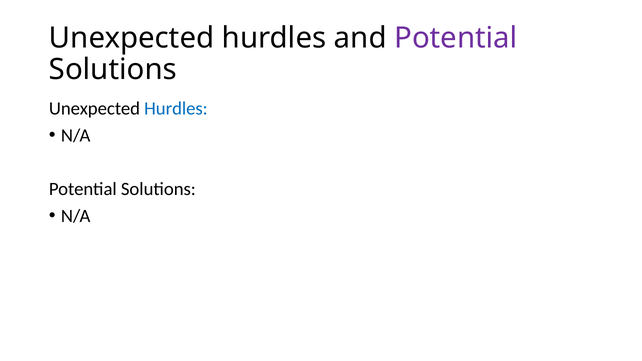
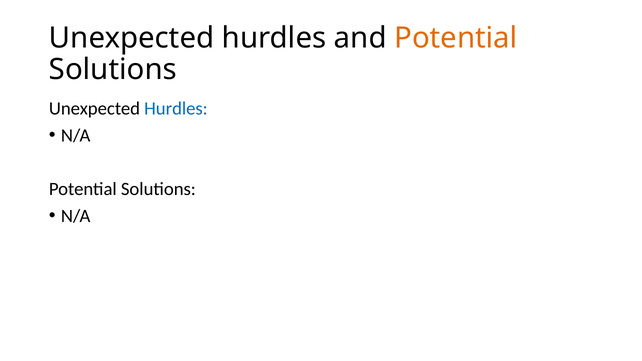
Potential colour: purple -> orange (456, 38)
